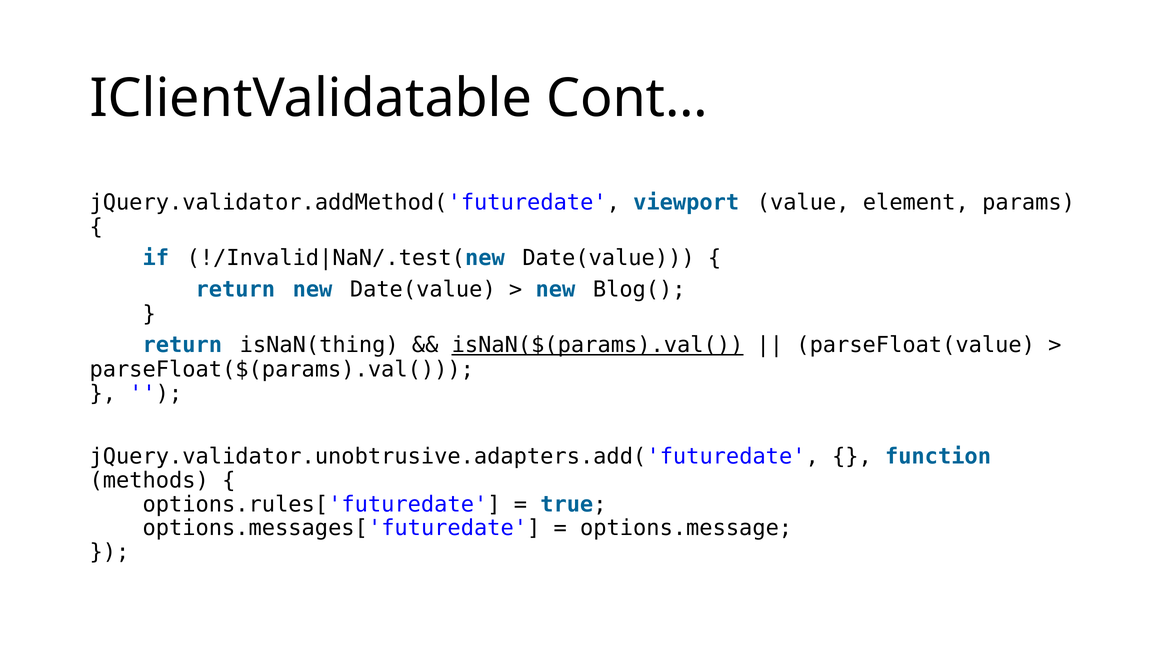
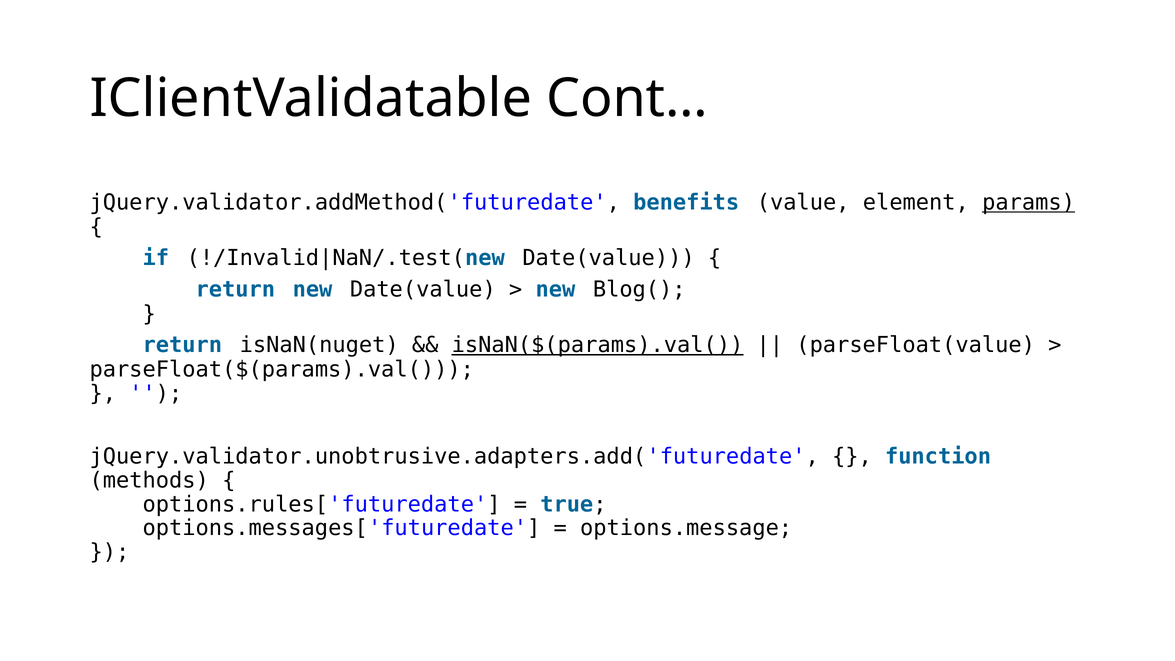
viewport: viewport -> benefits (686, 202)
params underline: none -> present (1029, 202)
isNaN(thing: isNaN(thing -> isNaN(nuget (319, 345)
